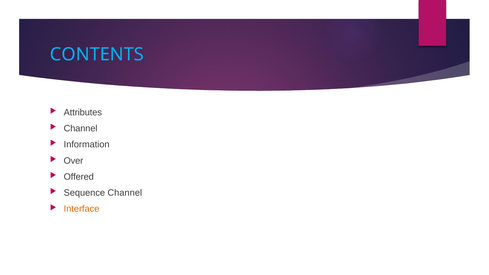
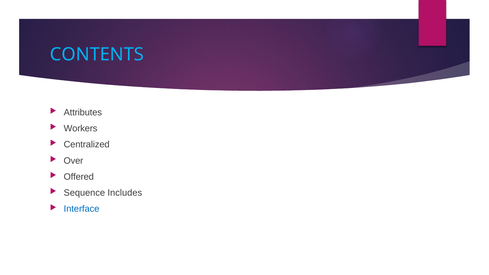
Channel: Channel -> Workers (81, 128)
Information: Information -> Centralized (87, 145)
Sequence Channel: Channel -> Includes (125, 193)
Interface colour: orange -> blue (82, 209)
